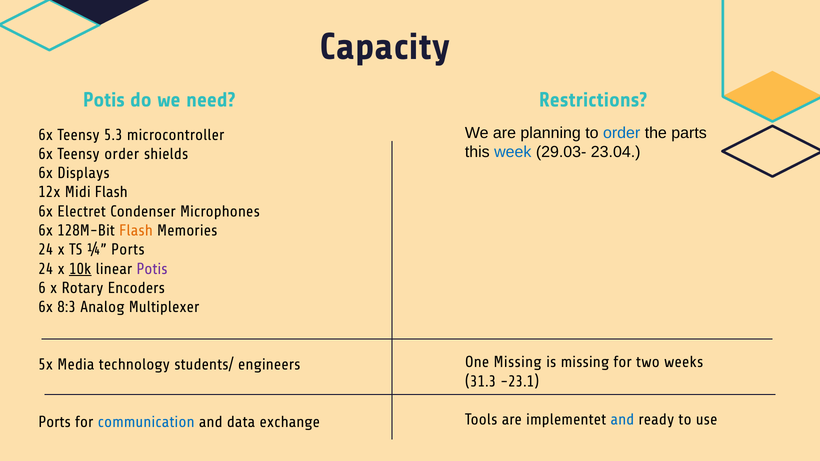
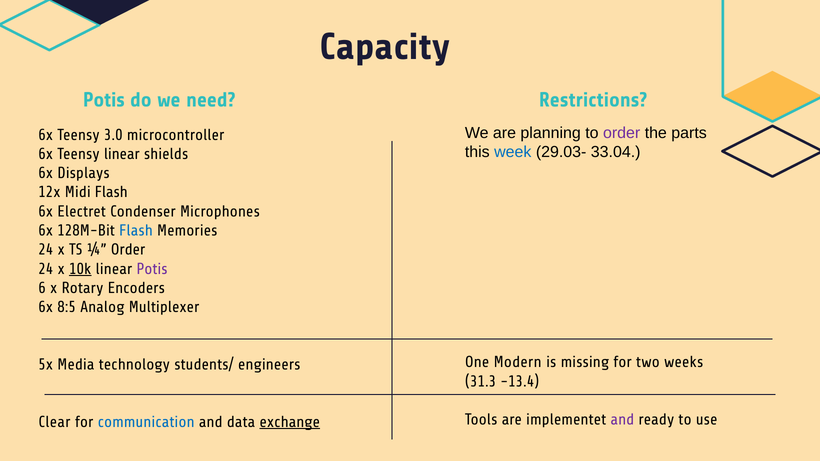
order colour: blue -> purple (622, 133)
5.3: 5.3 -> 3.0 (113, 135)
23.04: 23.04 -> 33.04 (616, 152)
Teensy order: order -> linear (122, 154)
Flash colour: orange -> blue (136, 231)
¼ Ports: Ports -> Order (128, 250)
8:3: 8:3 -> 8:5 (67, 307)
One Missing: Missing -> Modern (518, 362)
-23.1: -23.1 -> -13.4 (520, 381)
and colour: blue -> purple (622, 420)
Ports: Ports -> Clear (54, 422)
exchange underline: none -> present (290, 422)
